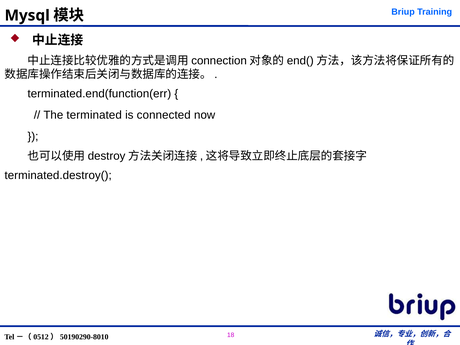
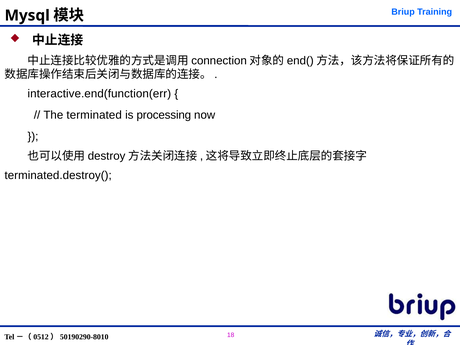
terminated.end(function(err: terminated.end(function(err -> interactive.end(function(err (99, 94)
connected: connected -> processing (164, 115)
